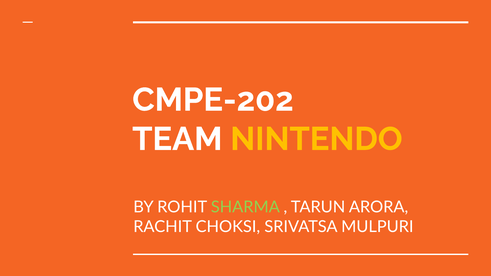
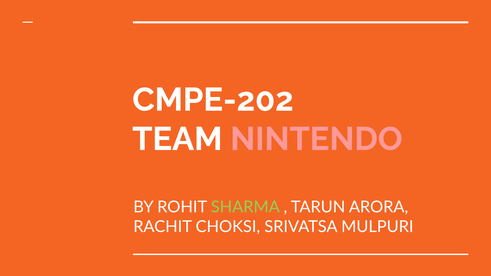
NINTENDO colour: yellow -> pink (316, 139)
